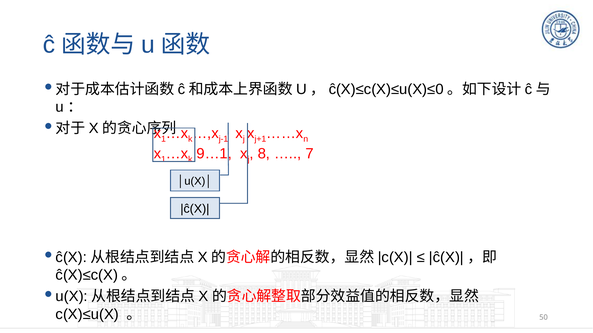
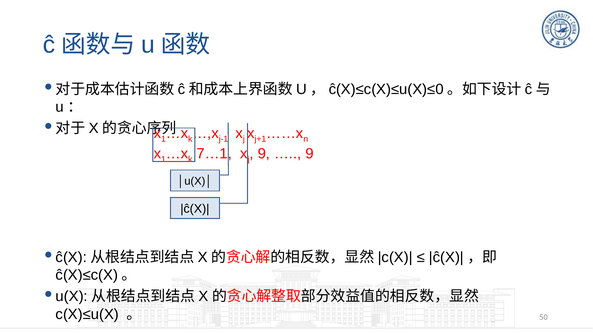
9…1: 9…1 -> 7…1 (214, 154)
8: 8 -> 9 (264, 154)
7: 7 -> 9 (309, 154)
